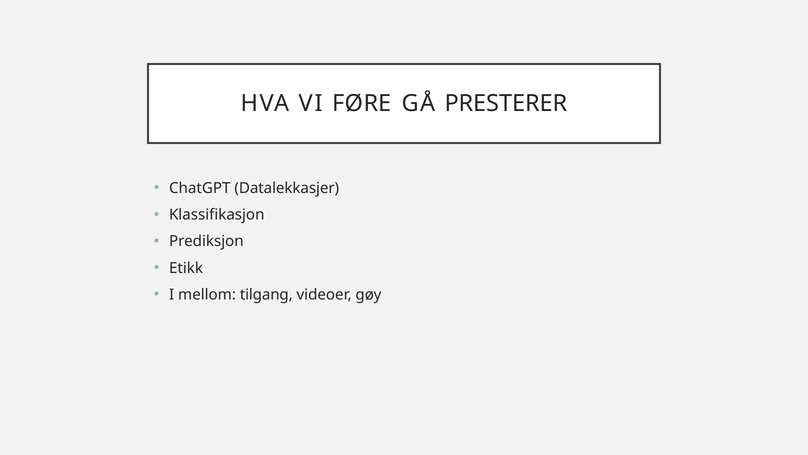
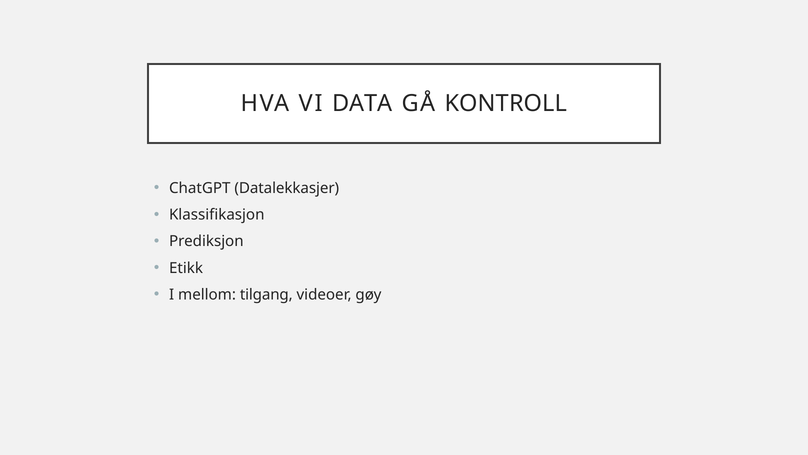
FØRE: FØRE -> DATA (362, 103)
PRESTERER: PRESTERER -> KONTROLL (506, 103)
